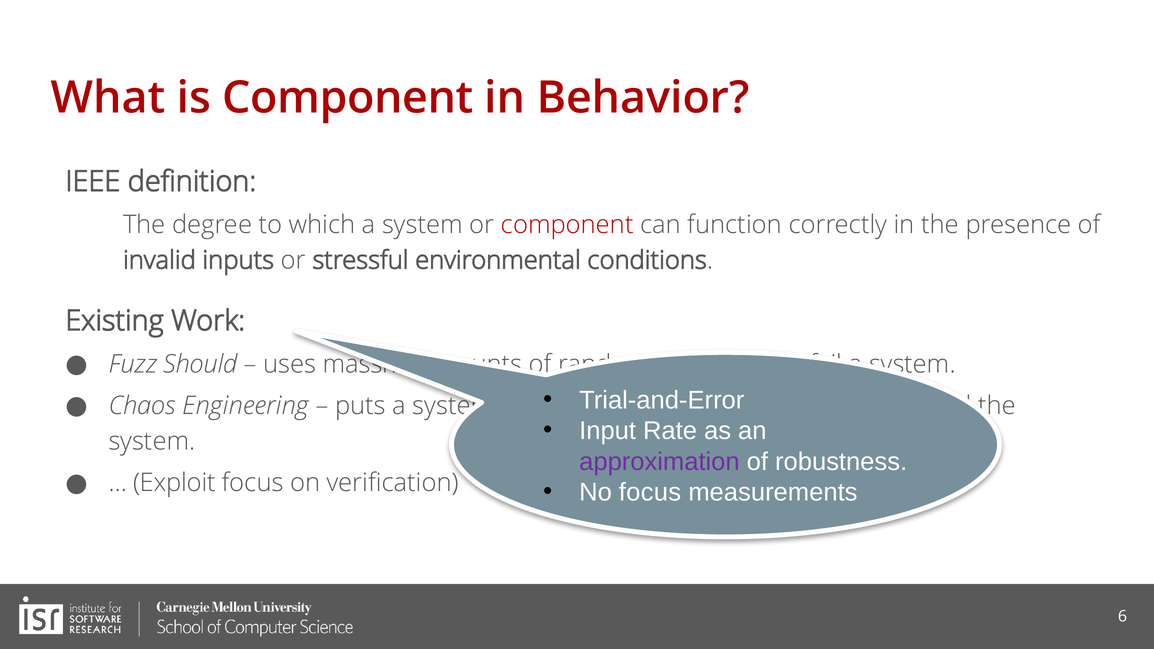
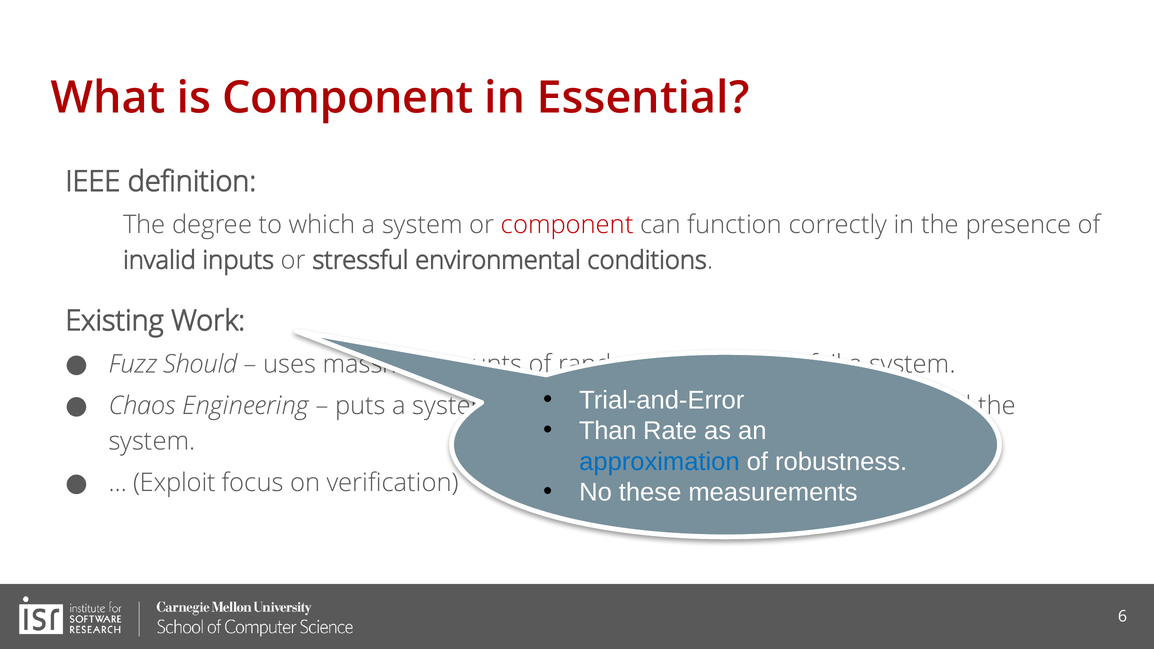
Behavior: Behavior -> Essential (643, 98)
Input: Input -> Than (608, 431)
approximation colour: purple -> blue (659, 462)
No focus: focus -> these (650, 493)
